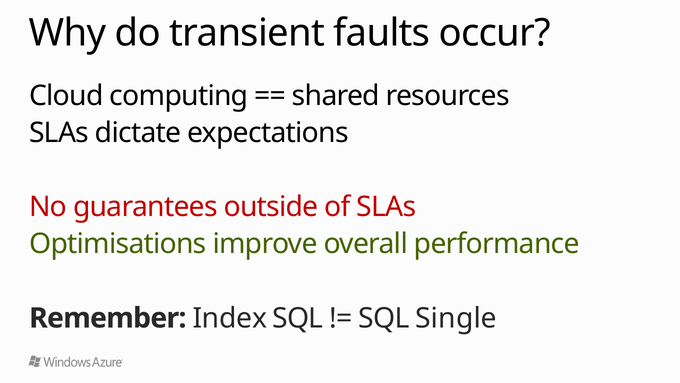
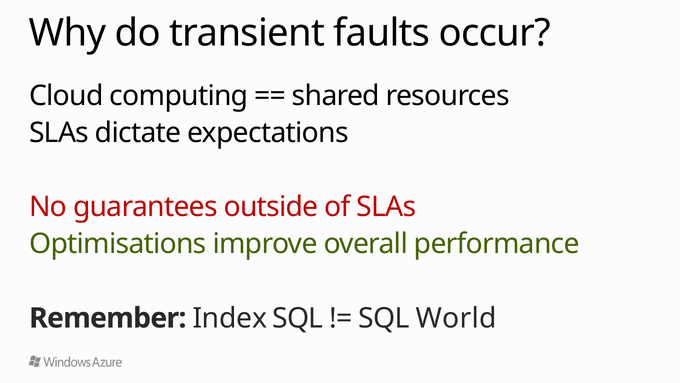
Single: Single -> World (456, 318)
